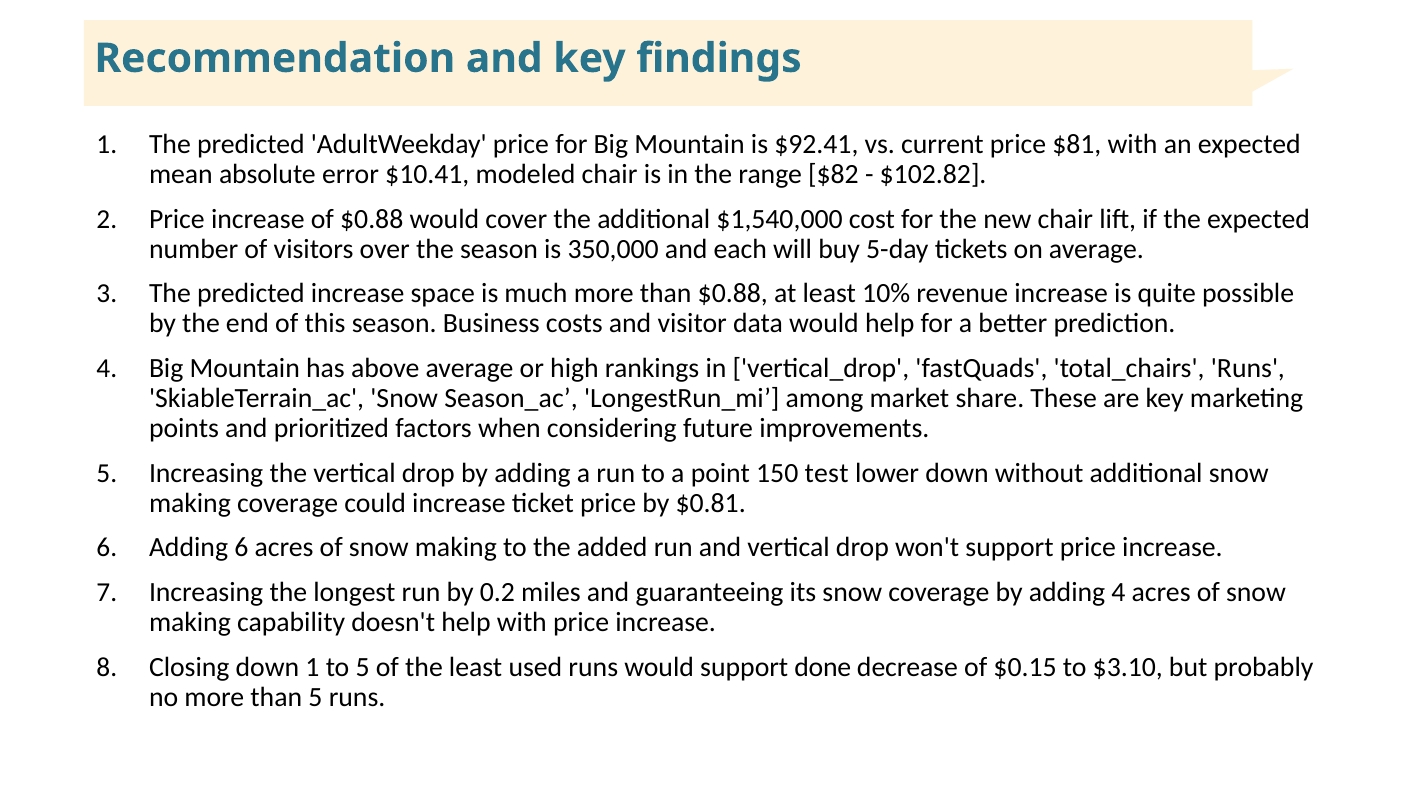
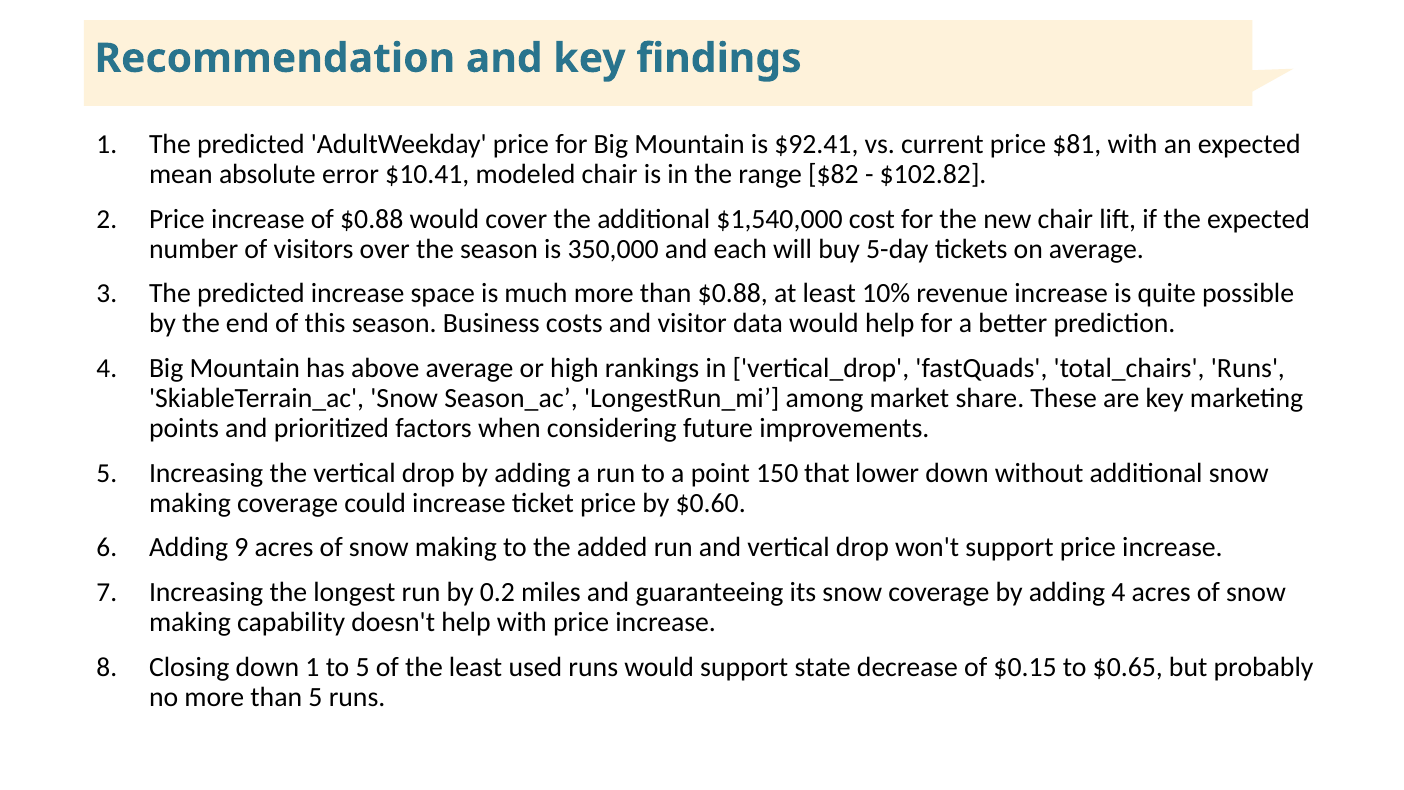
test: test -> that (827, 473)
$0.81: $0.81 -> $0.60 (711, 503)
Adding 6: 6 -> 9 (241, 547)
done: done -> state (823, 667)
$3.10: $3.10 -> $0.65 (1128, 667)
